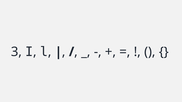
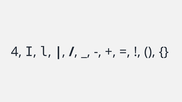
3: 3 -> 4 (16, 52)
